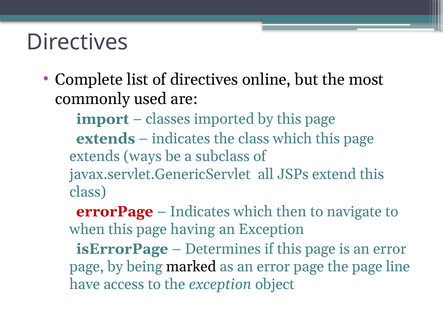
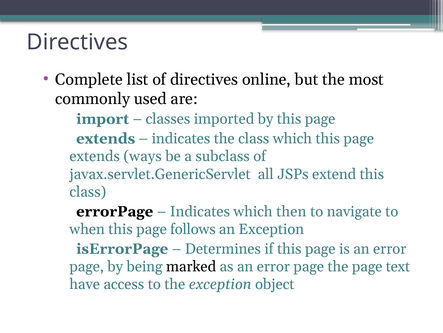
errorPage colour: red -> black (115, 211)
having: having -> follows (193, 229)
line: line -> text (398, 266)
